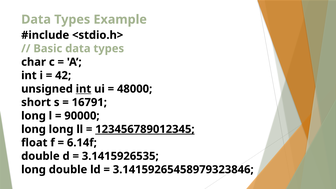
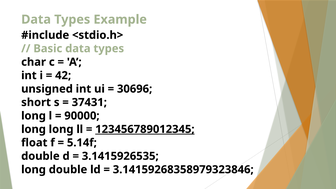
int underline: present -> none (83, 89)
48000: 48000 -> 30696 (135, 89)
16791: 16791 -> 37431 (89, 102)
6.14f: 6.14f -> 5.14f (82, 143)
3.14159265458979323846: 3.14159265458979323846 -> 3.14159268358979323846 (183, 170)
